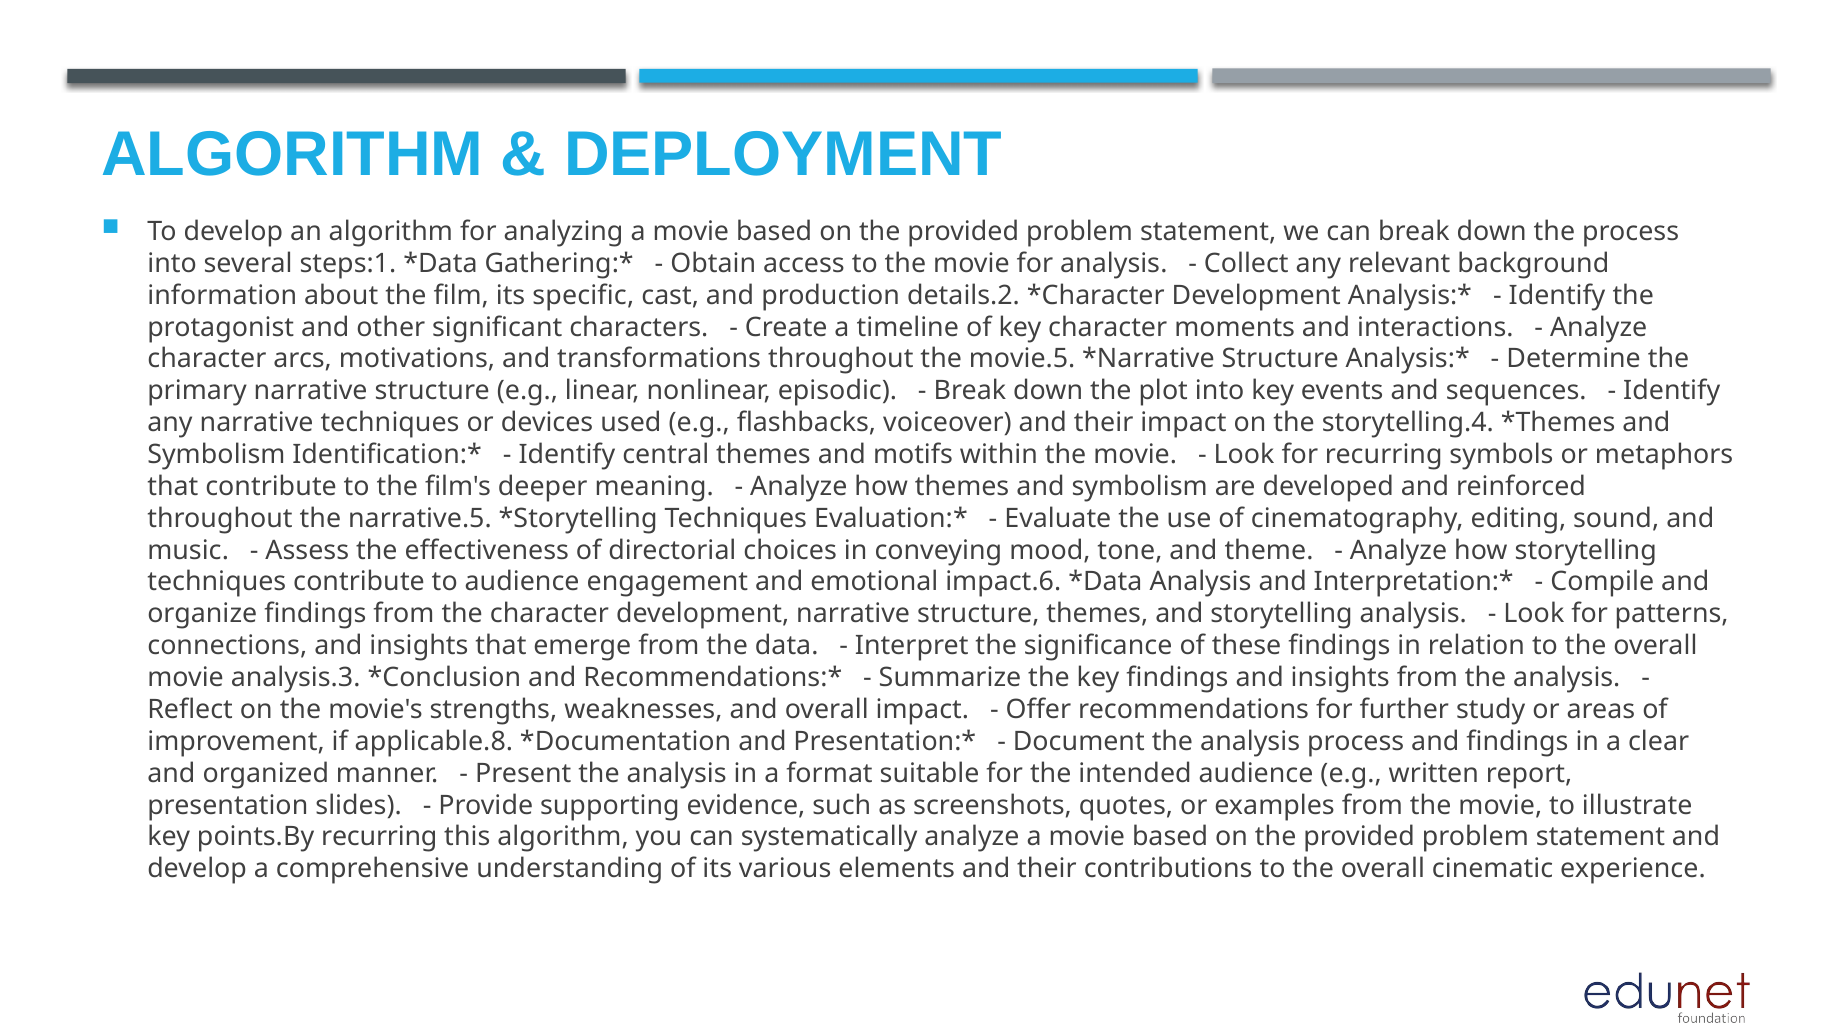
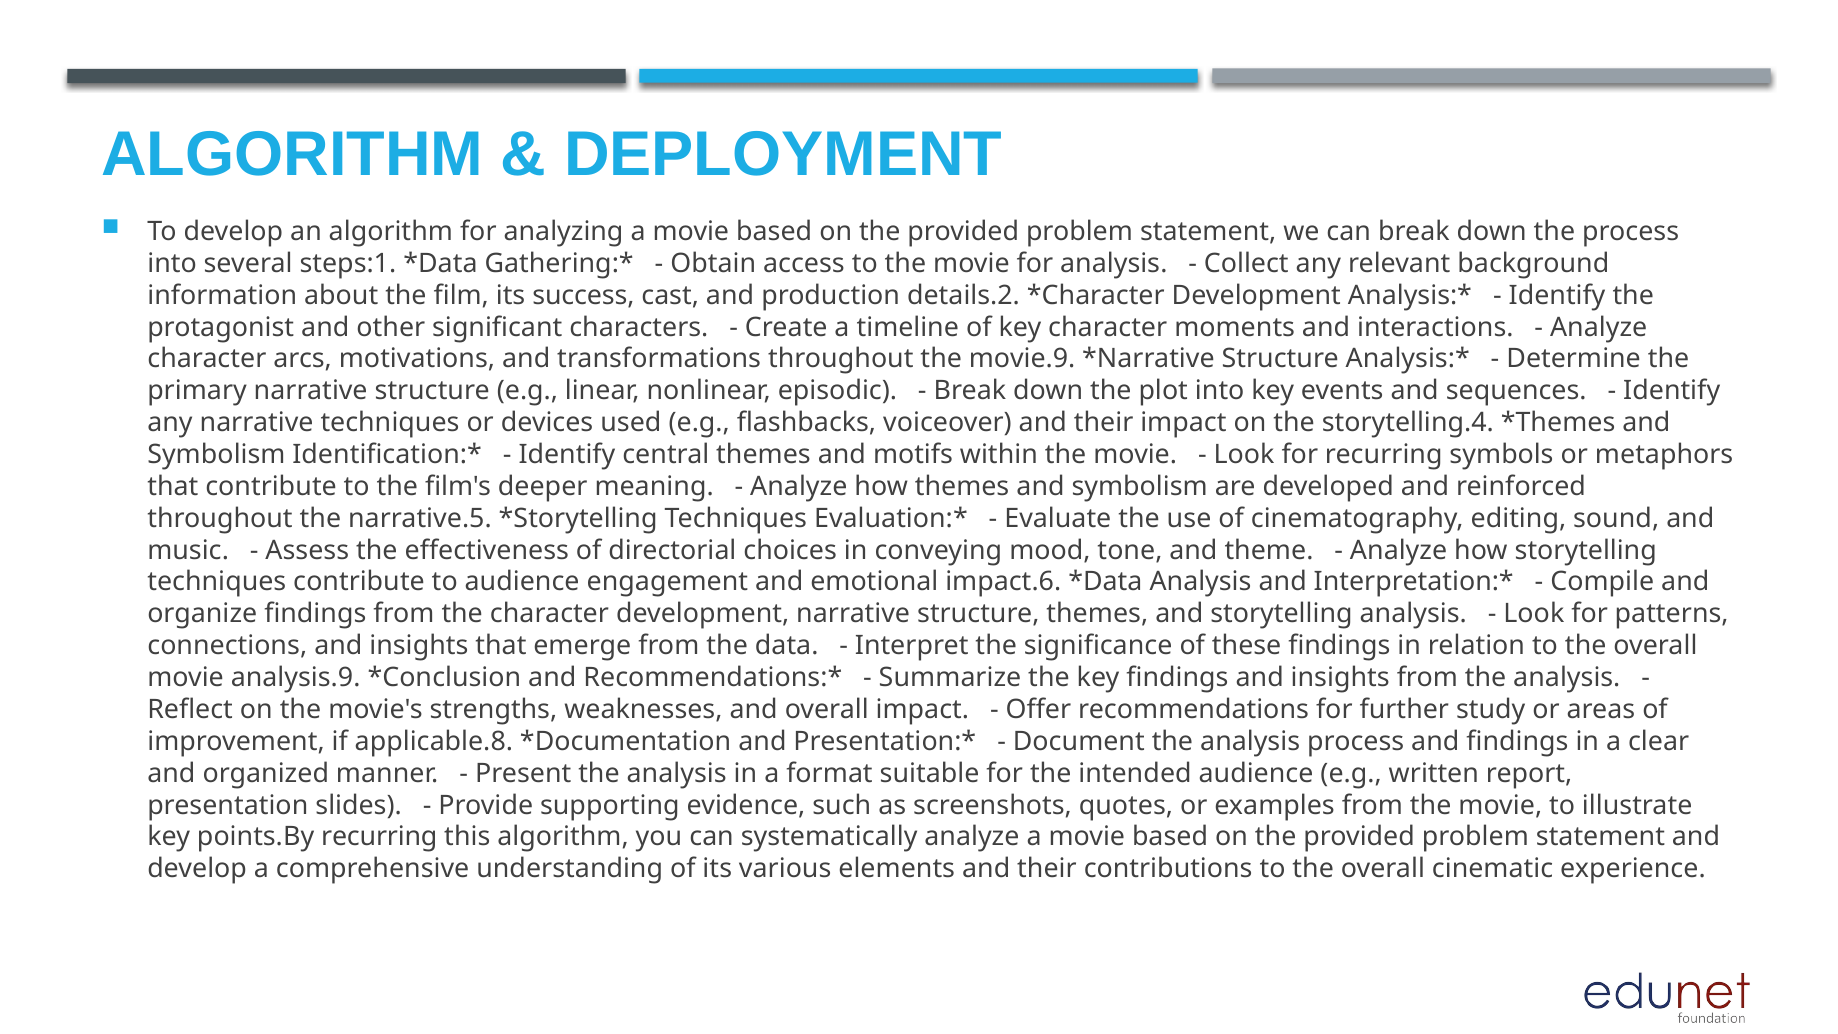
specific: specific -> success (583, 295)
movie.5: movie.5 -> movie.9 (1022, 359)
analysis.3: analysis.3 -> analysis.9 (296, 678)
